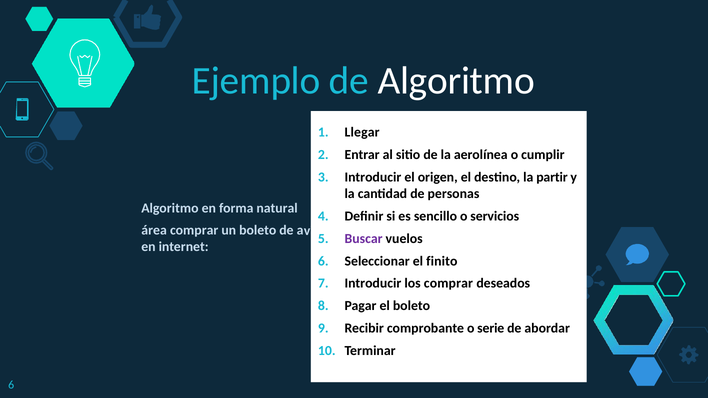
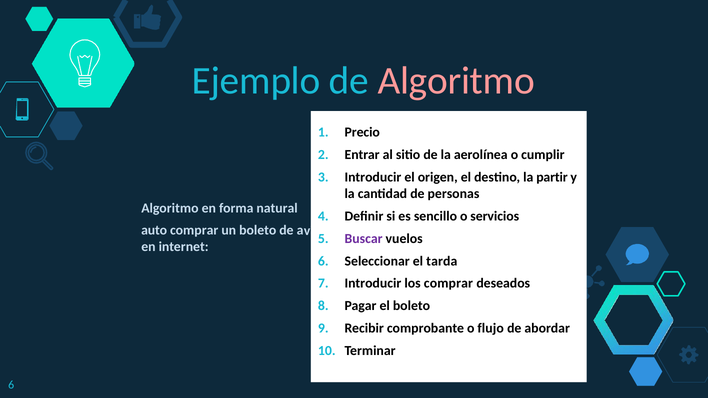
Algoritmo colour: white -> pink (456, 81)
Llegar: Llegar -> Precio (362, 132)
área: área -> auto (154, 230)
finito: finito -> tarda (442, 261)
serie: serie -> flujo (491, 328)
